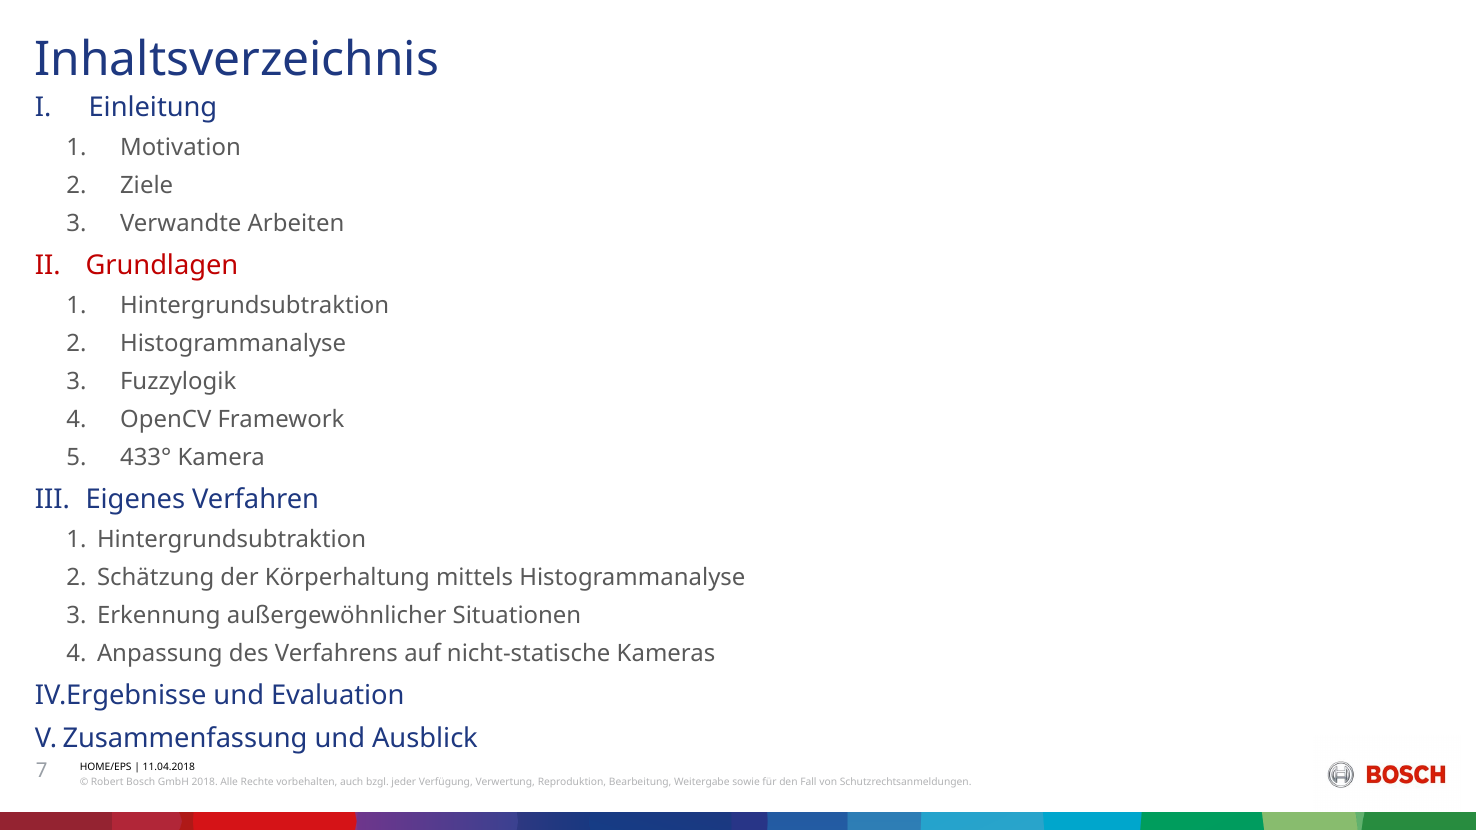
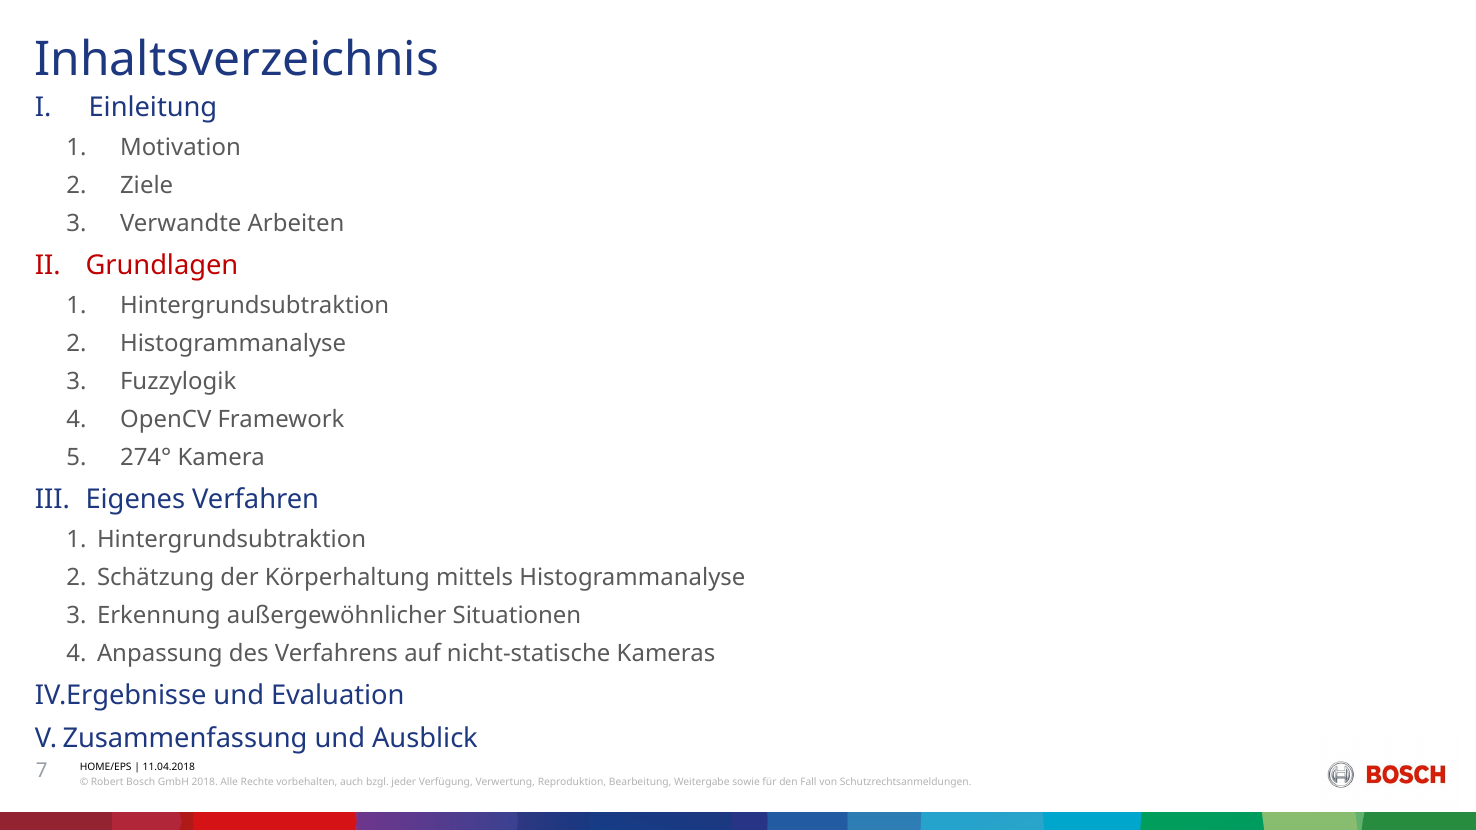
433°: 433° -> 274° (146, 458)
